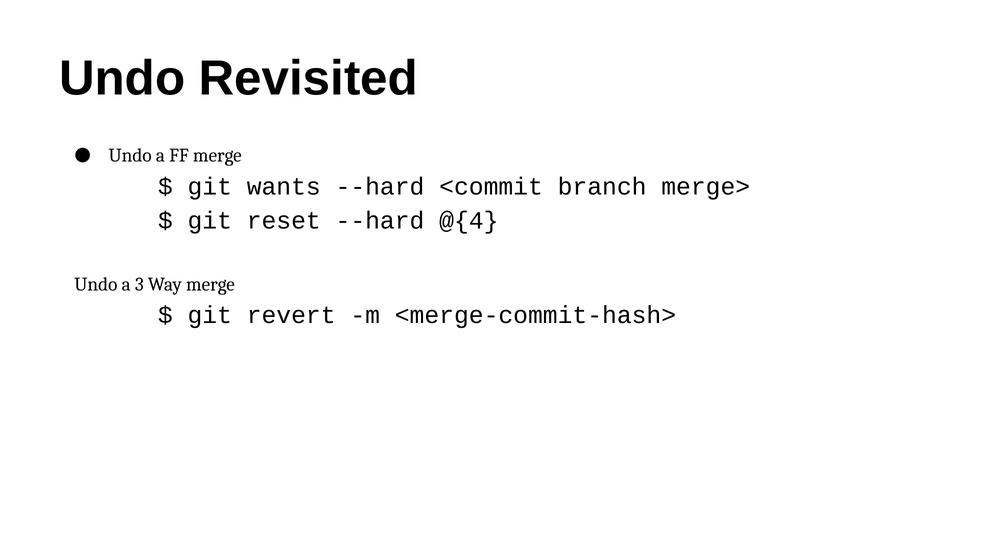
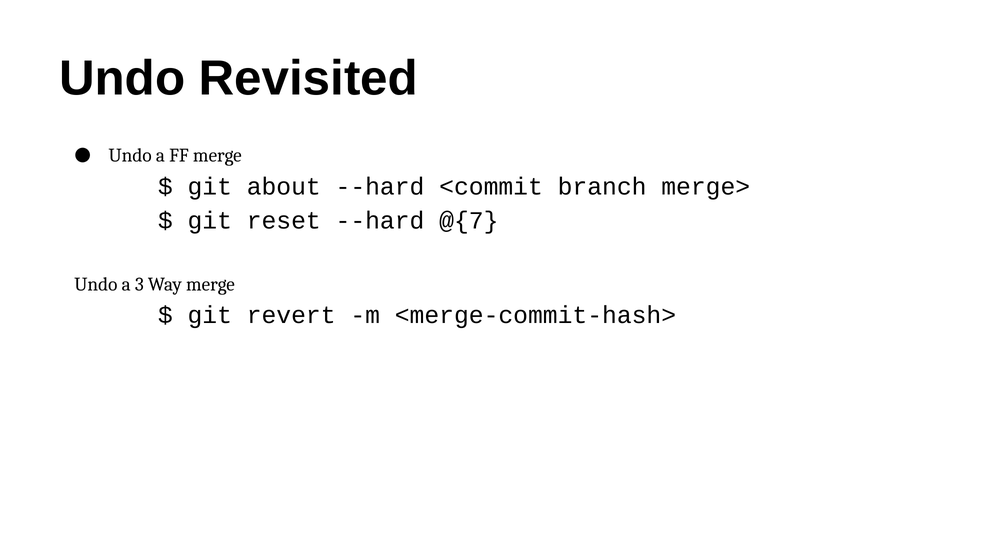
wants: wants -> about (284, 187)
@{4: @{4 -> @{7 (469, 221)
